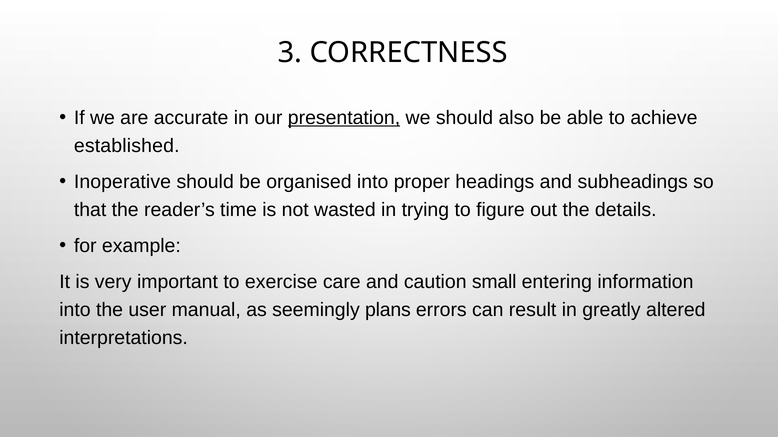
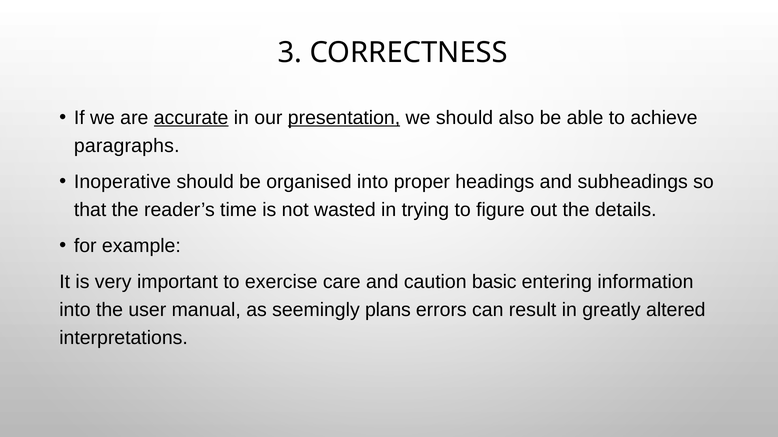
accurate underline: none -> present (191, 118)
established: established -> paragraphs (127, 146)
small: small -> basic (494, 282)
